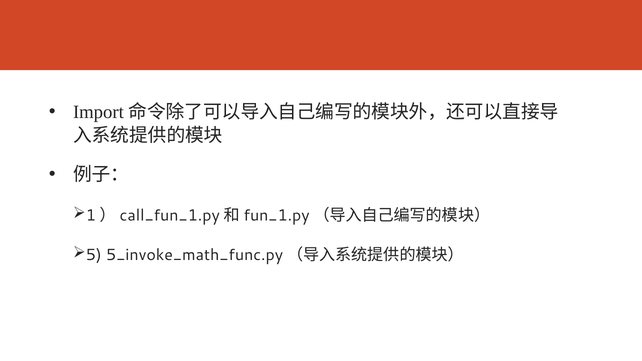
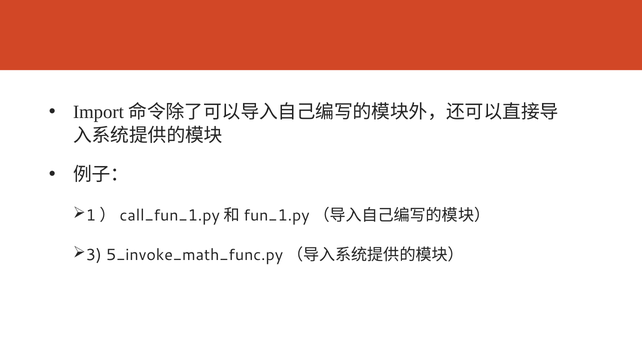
5: 5 -> 3 (94, 255)
